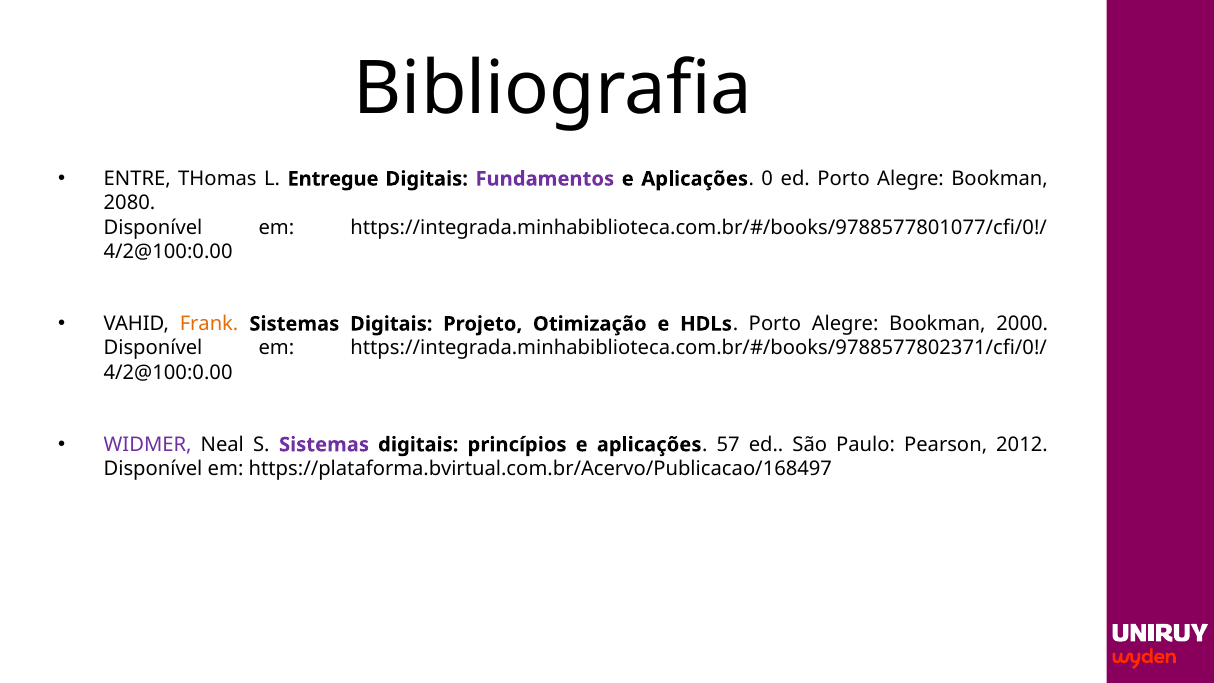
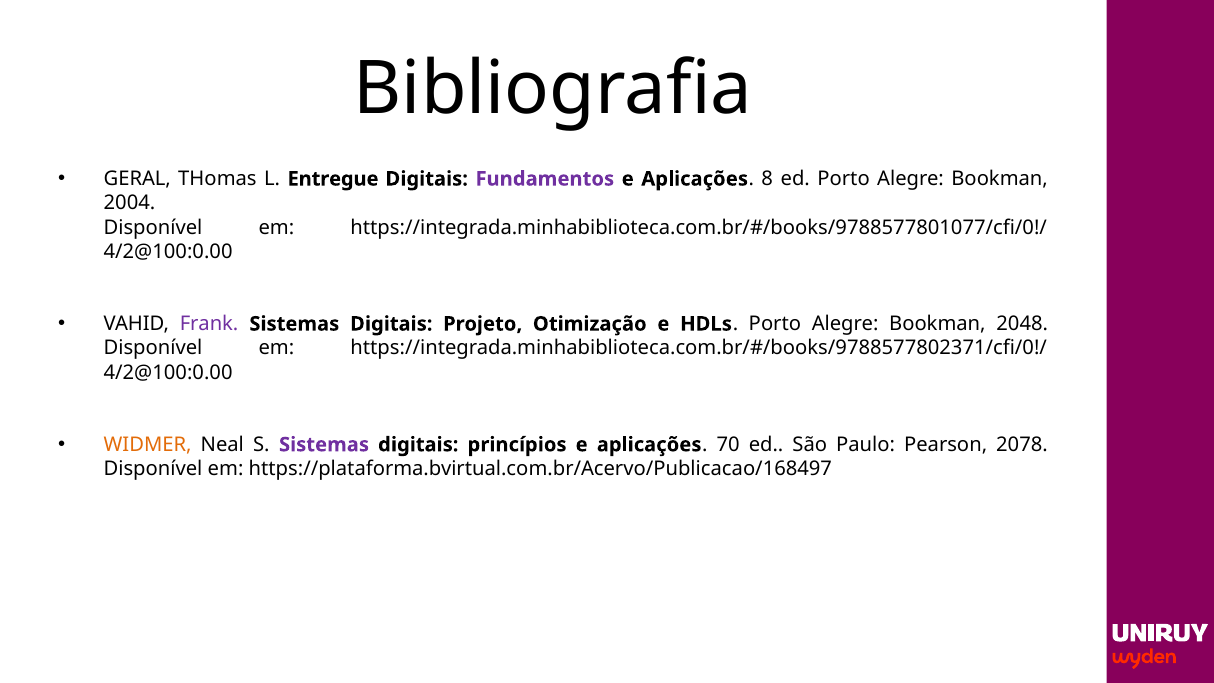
ENTRE: ENTRE -> GERAL (137, 179)
0: 0 -> 8 (767, 179)
2080: 2080 -> 2004 (129, 203)
Frank colour: orange -> purple (209, 324)
2000: 2000 -> 2048 (1022, 324)
WIDMER colour: purple -> orange (148, 445)
57: 57 -> 70 (728, 445)
2012: 2012 -> 2078 (1022, 445)
